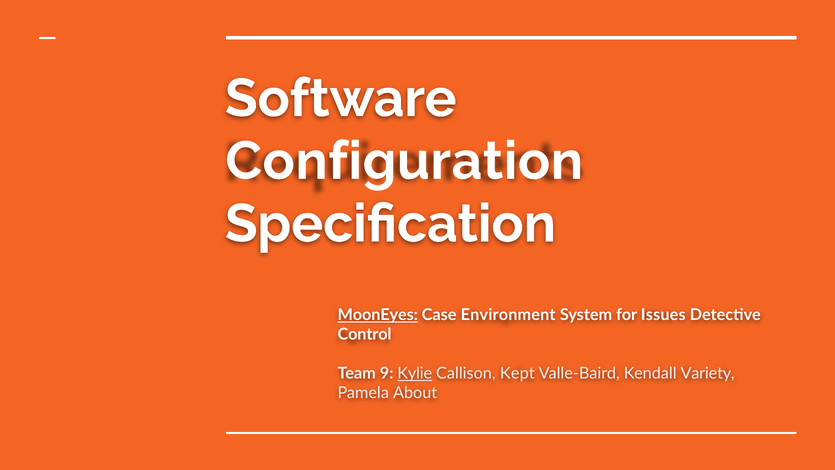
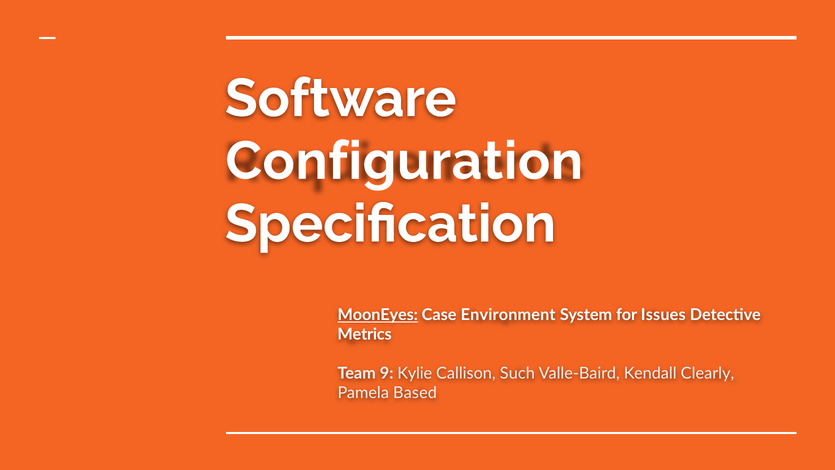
Control: Control -> Metrics (365, 334)
Kylie underline: present -> none (415, 373)
Kept: Kept -> Such (517, 373)
Variety: Variety -> Clearly (707, 373)
About: About -> Based (415, 393)
